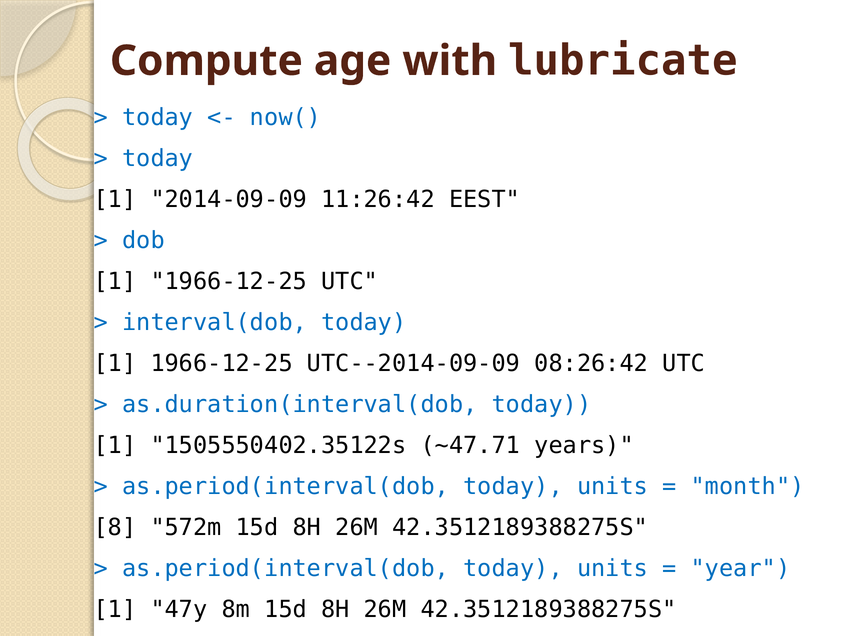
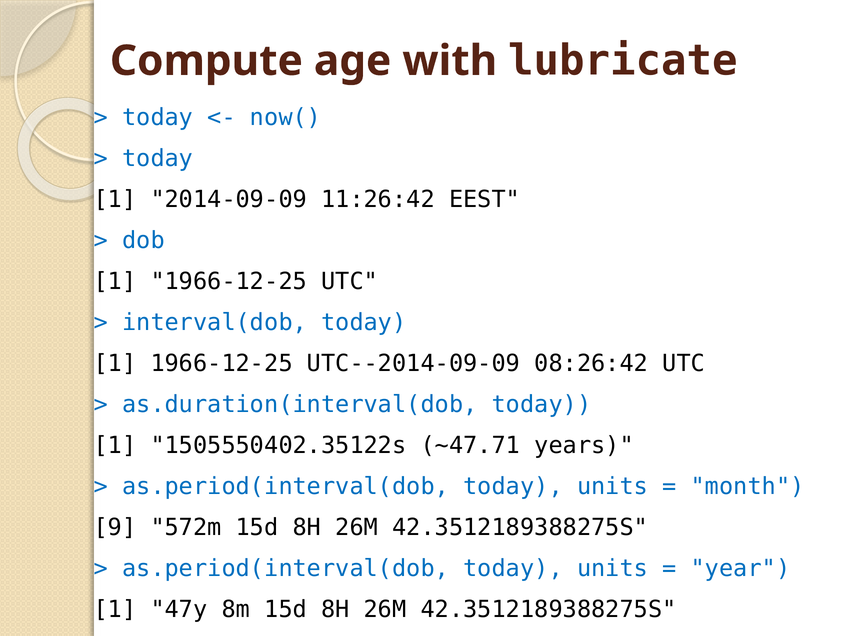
8: 8 -> 9 (115, 527)
